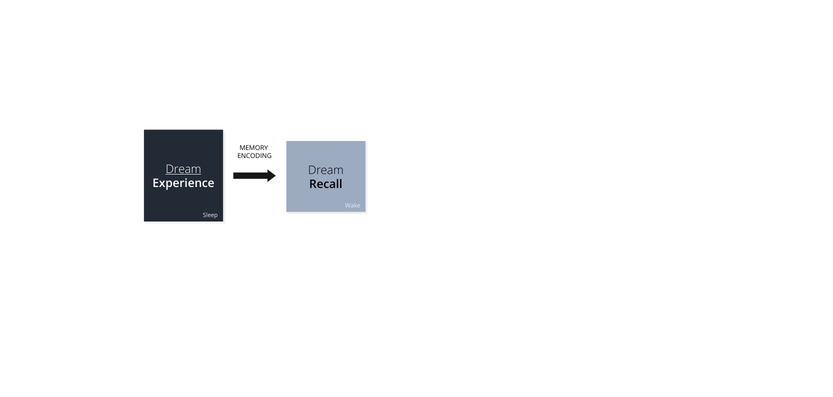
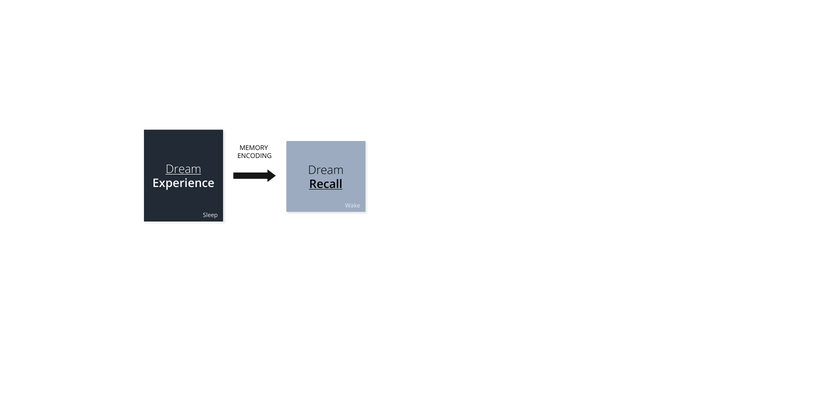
Recall underline: none -> present (326, 184)
